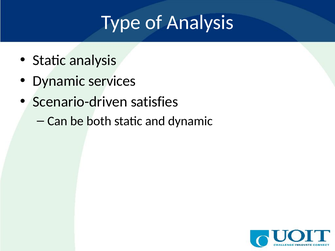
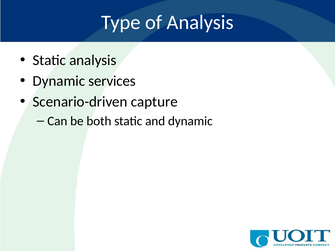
satisfies: satisfies -> capture (154, 102)
